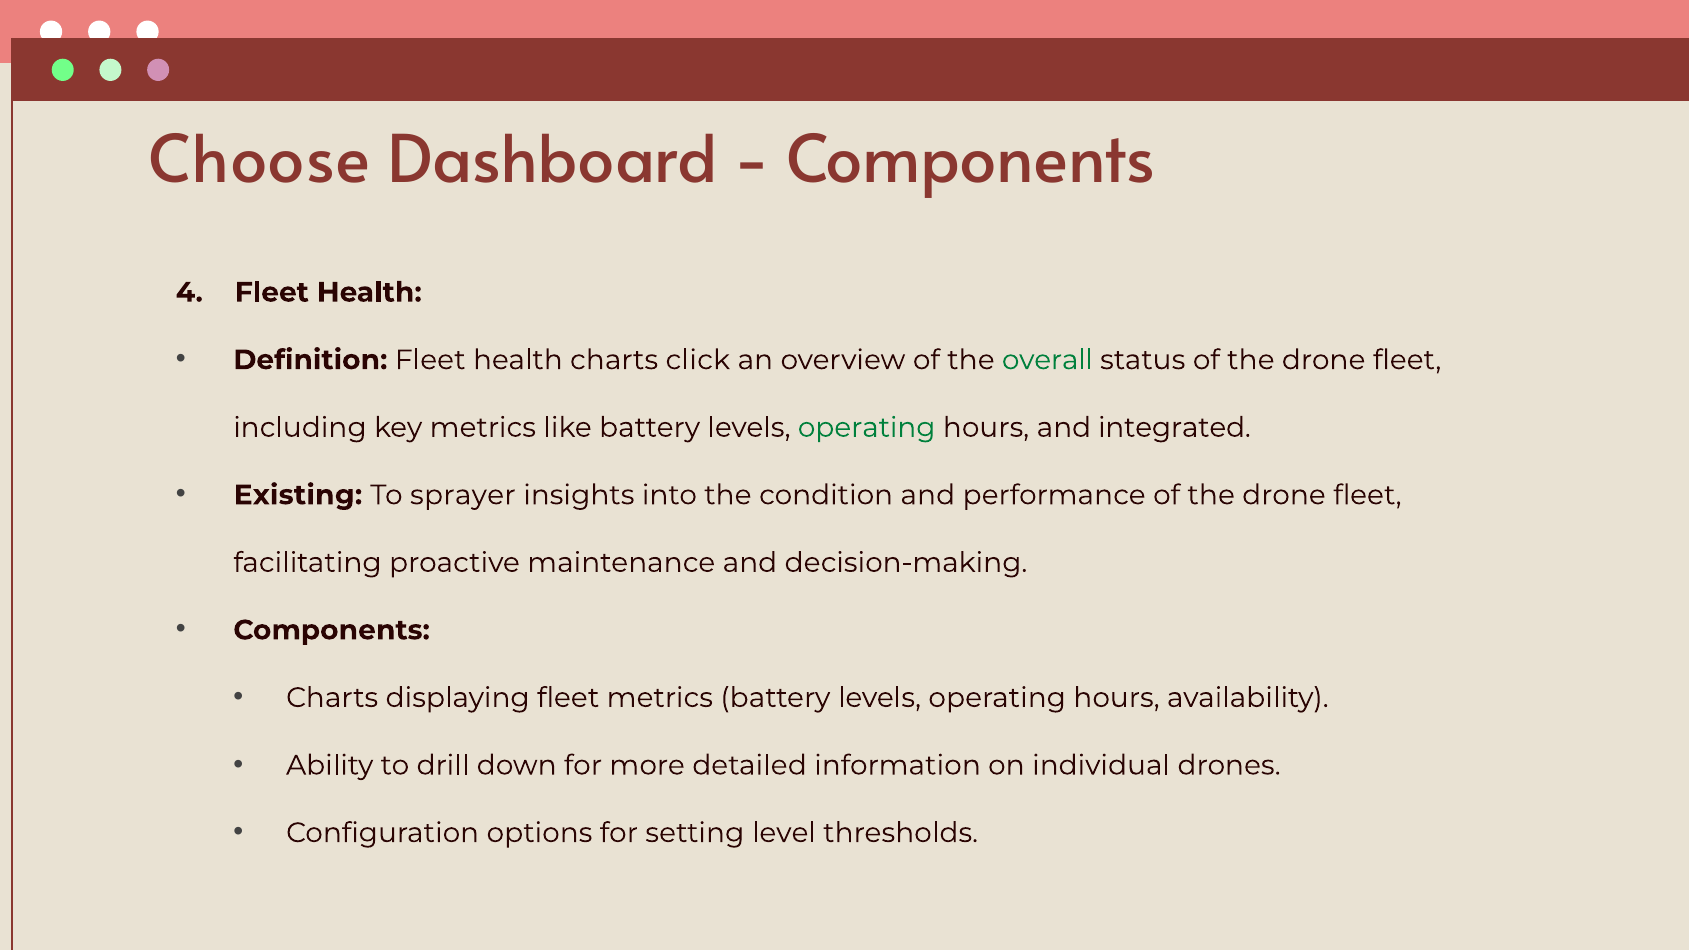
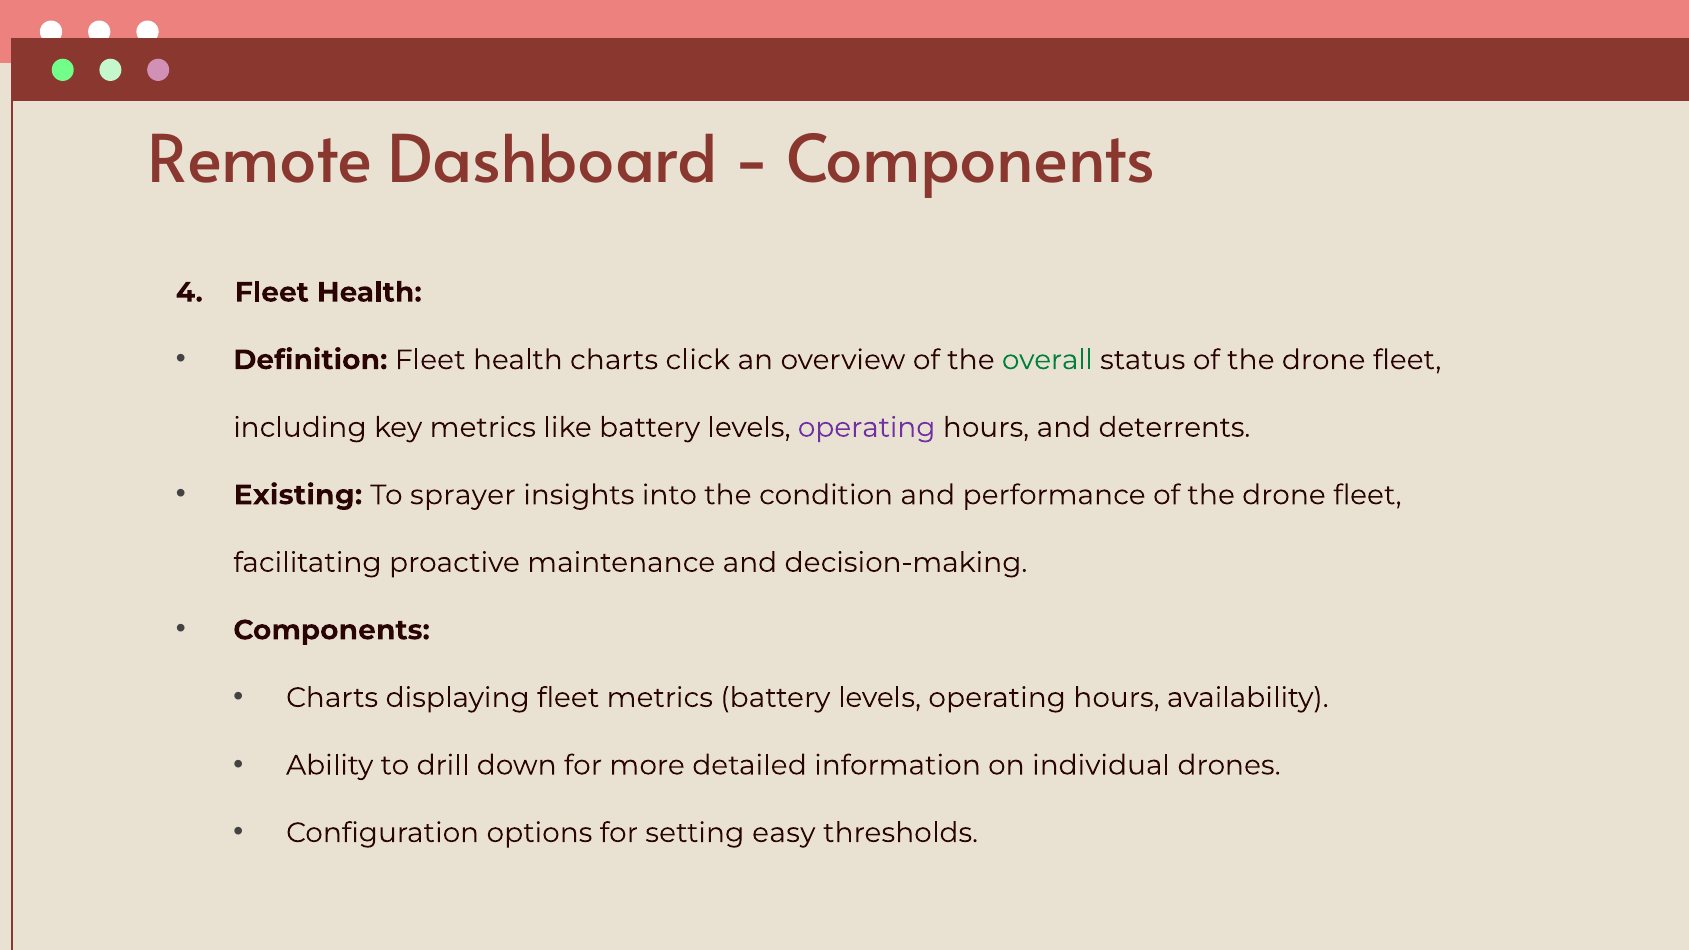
Choose: Choose -> Remote (260, 161)
operating colour: green -> purple (867, 428)
integrated: integrated -> deterrents (1174, 428)
level: level -> easy (784, 833)
